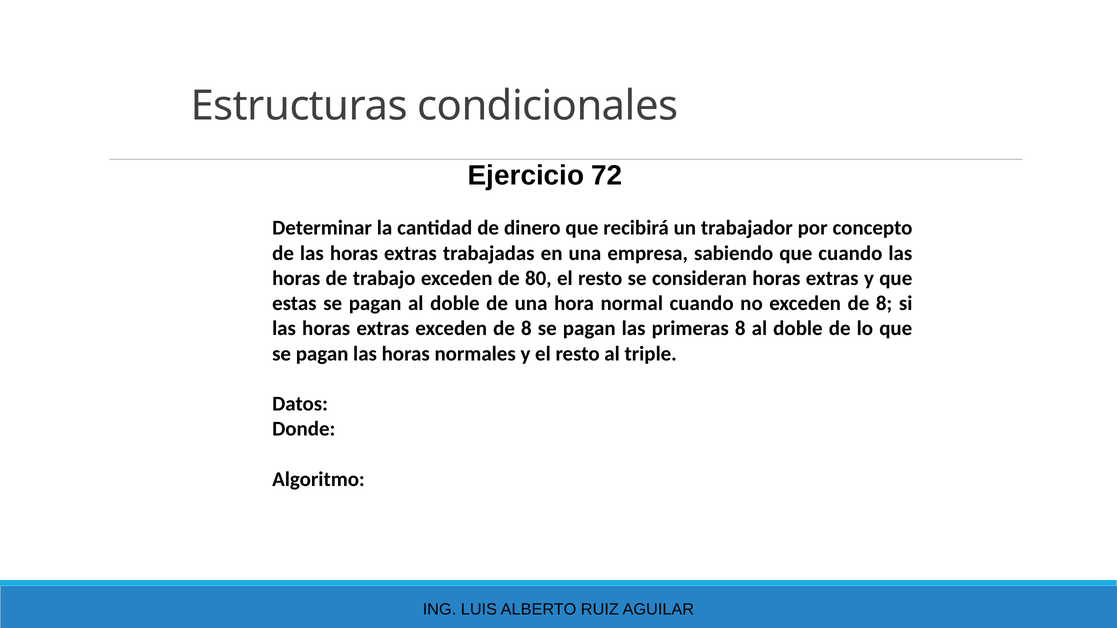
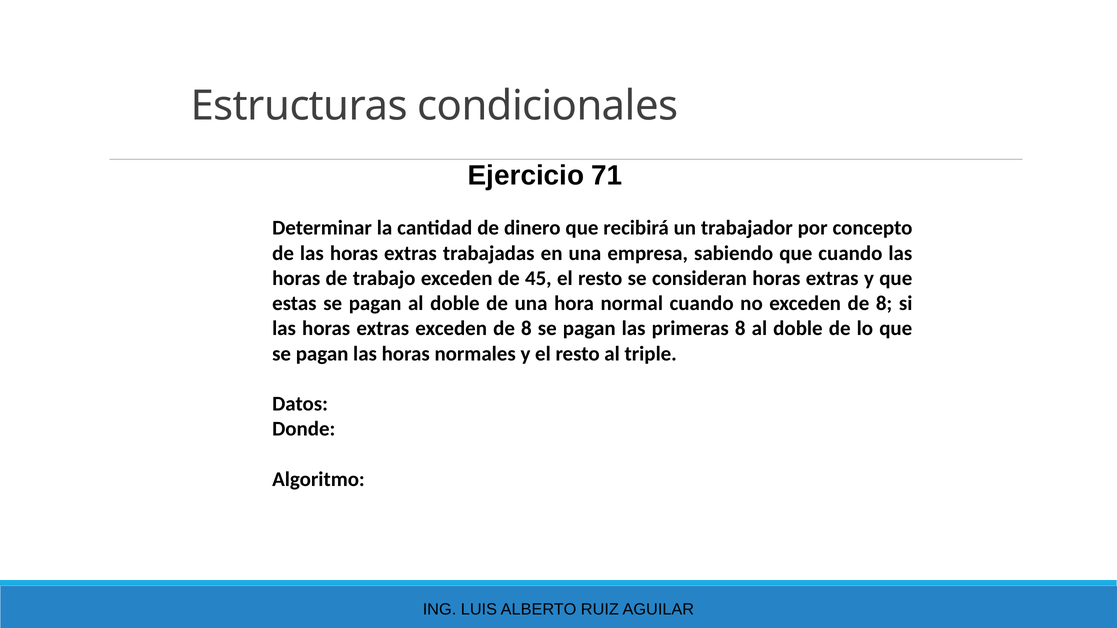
72: 72 -> 71 (607, 176)
80: 80 -> 45 (538, 278)
